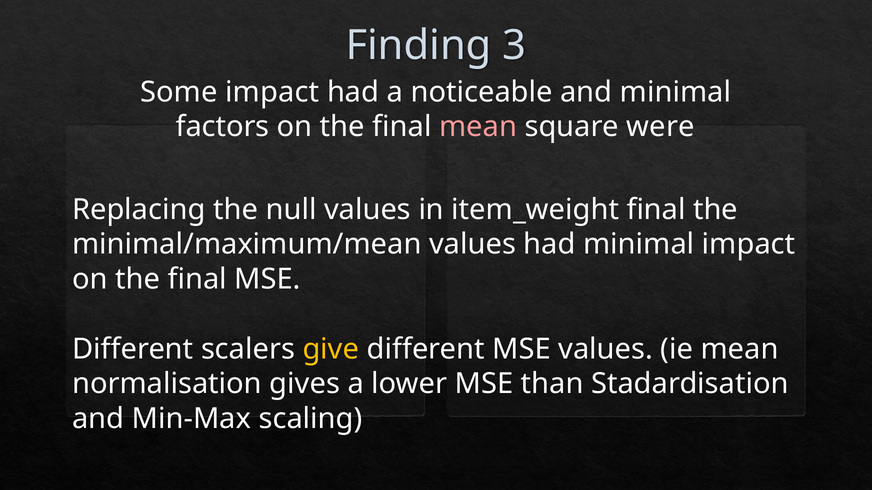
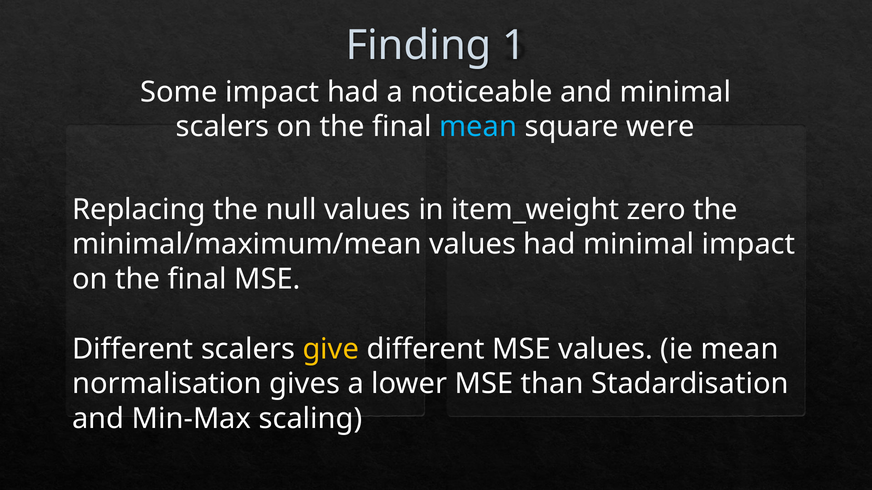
3: 3 -> 1 (514, 46)
factors: factors -> scalers (223, 127)
mean colour: pink -> light blue (478, 127)
item_weight final: final -> zero (656, 210)
